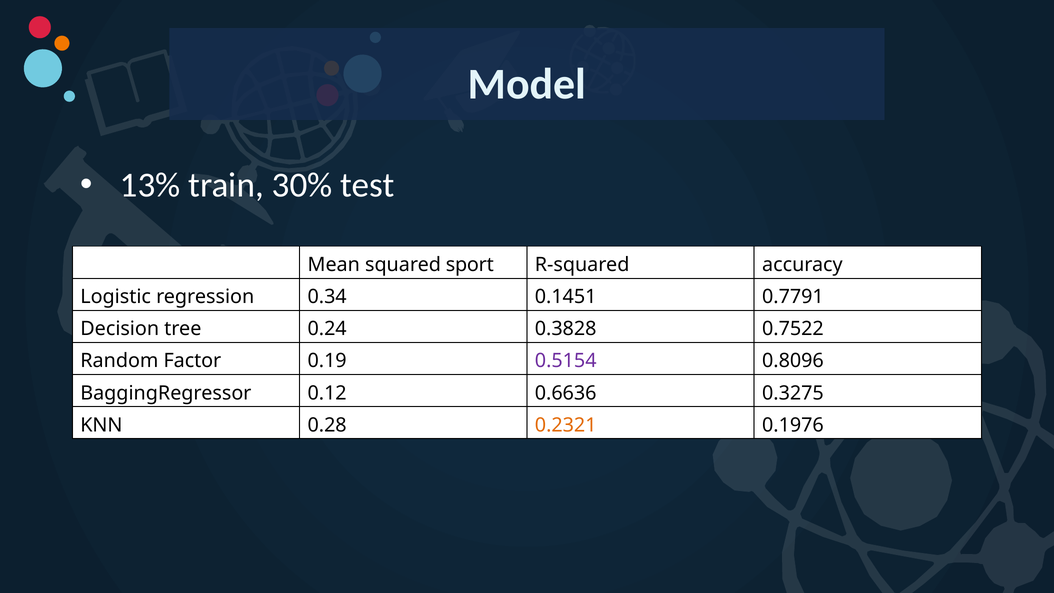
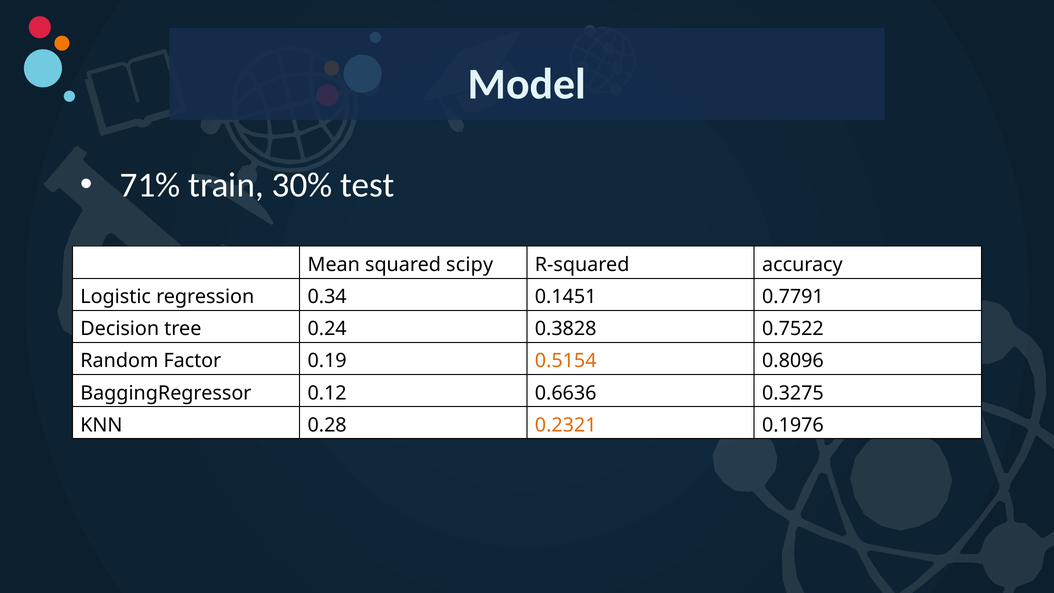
13%: 13% -> 71% (150, 185)
sport: sport -> scipy (470, 265)
0.5154 colour: purple -> orange (566, 361)
